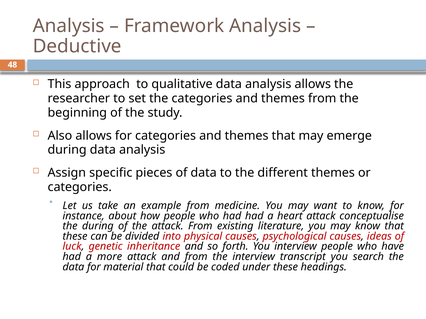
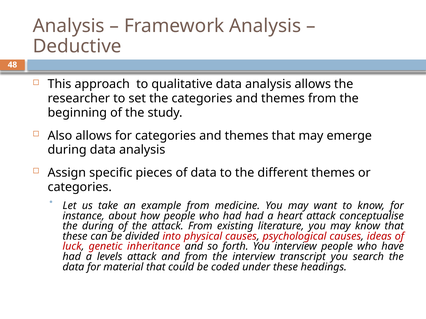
more: more -> levels (110, 257)
